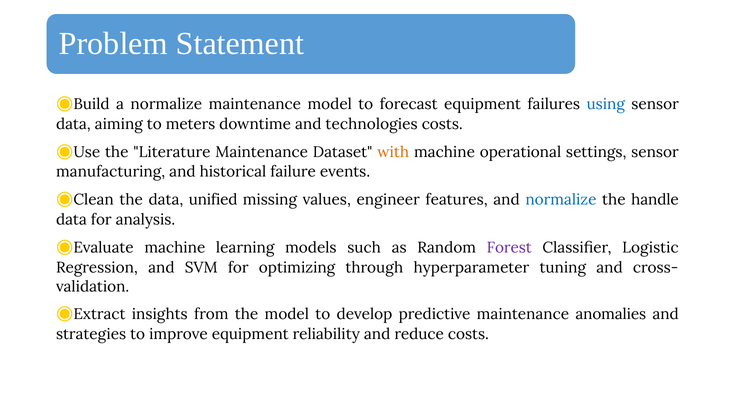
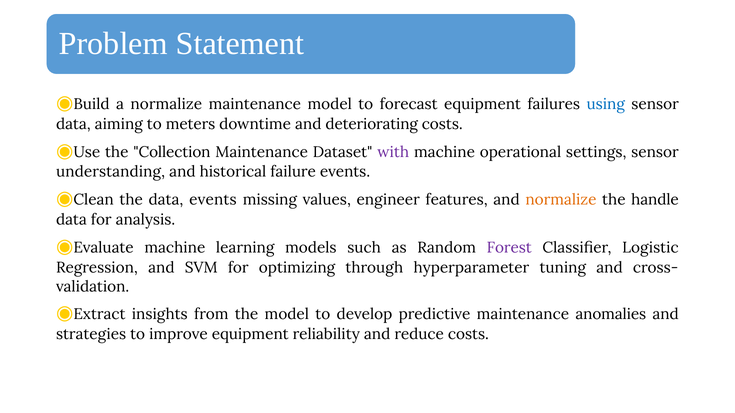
technologies: technologies -> deteriorating (372, 124)
Literature: Literature -> Collection (172, 152)
with colour: orange -> purple (393, 152)
manufacturing: manufacturing -> understanding (111, 172)
data unified: unified -> events (213, 200)
normalize colour: blue -> orange (561, 200)
